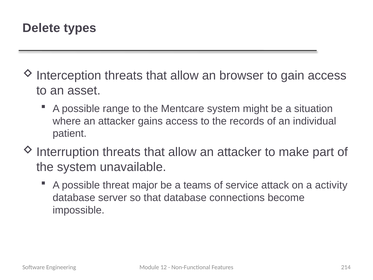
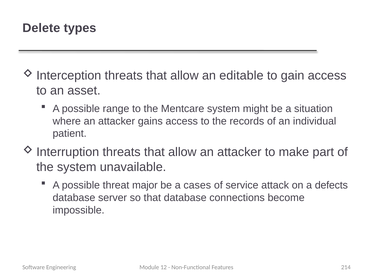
browser: browser -> editable (241, 75)
teams: teams -> cases (197, 185)
activity: activity -> defects (331, 185)
